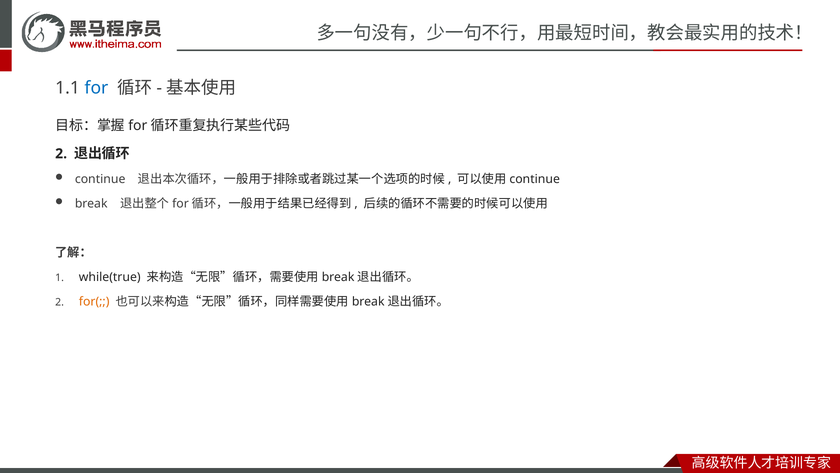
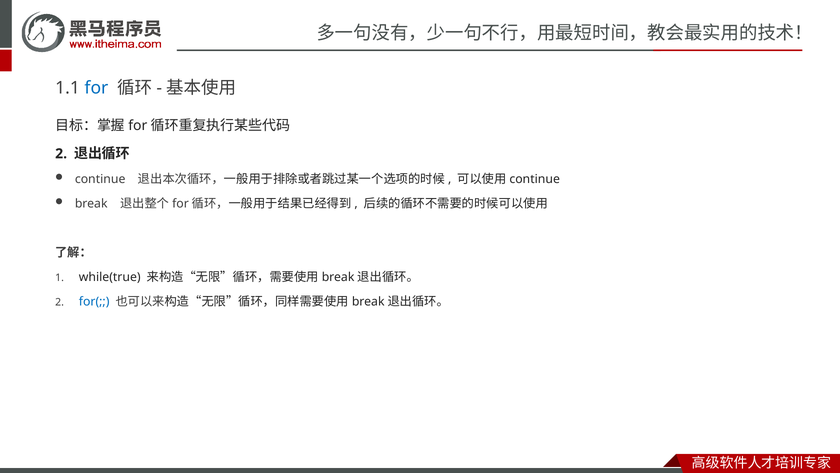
for( colour: orange -> blue (94, 301)
